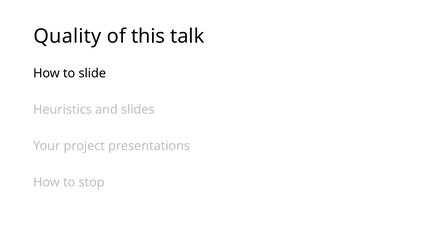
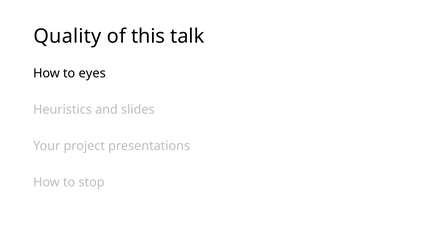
slide: slide -> eyes (92, 73)
